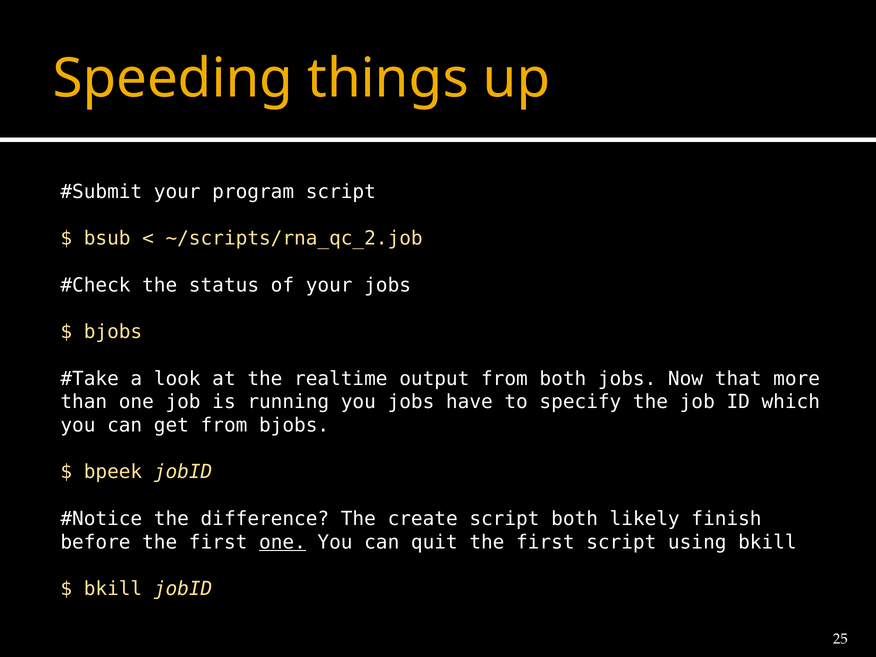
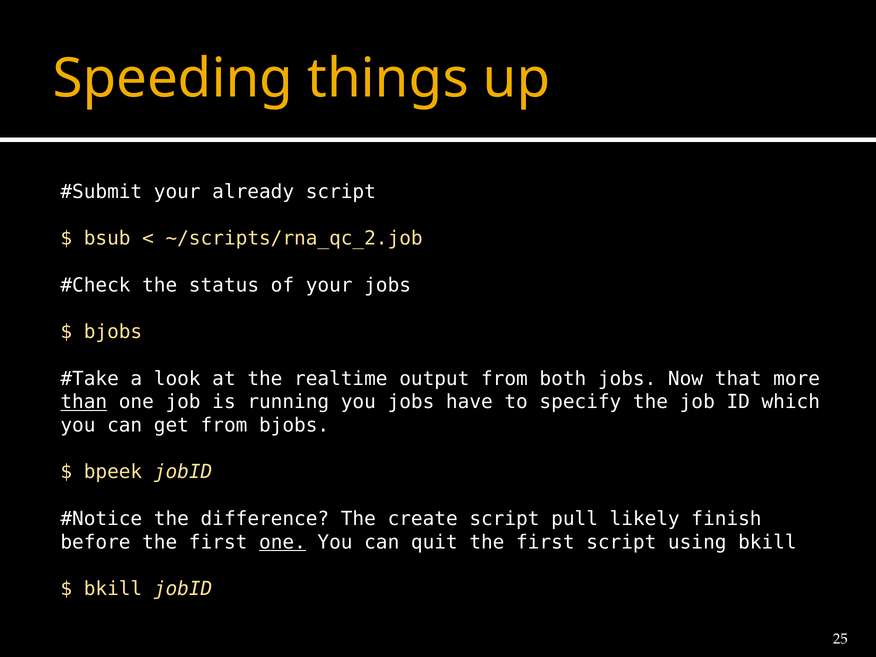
program: program -> already (253, 192)
than underline: none -> present (84, 402)
script both: both -> pull (575, 519)
